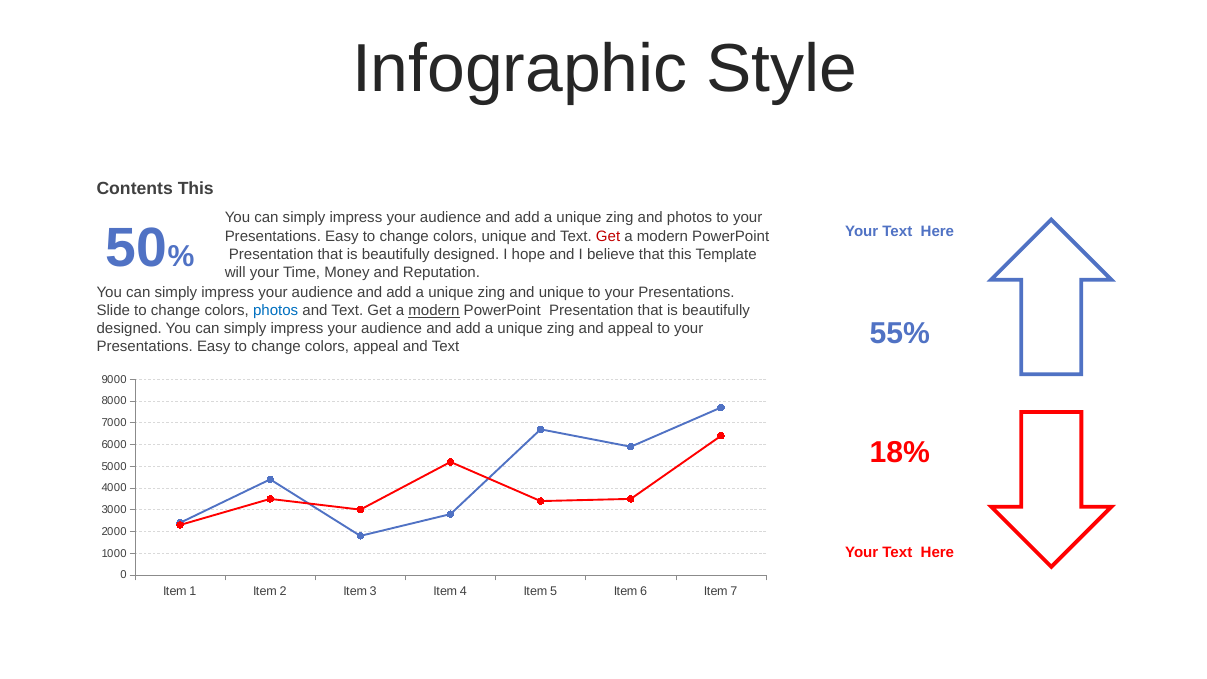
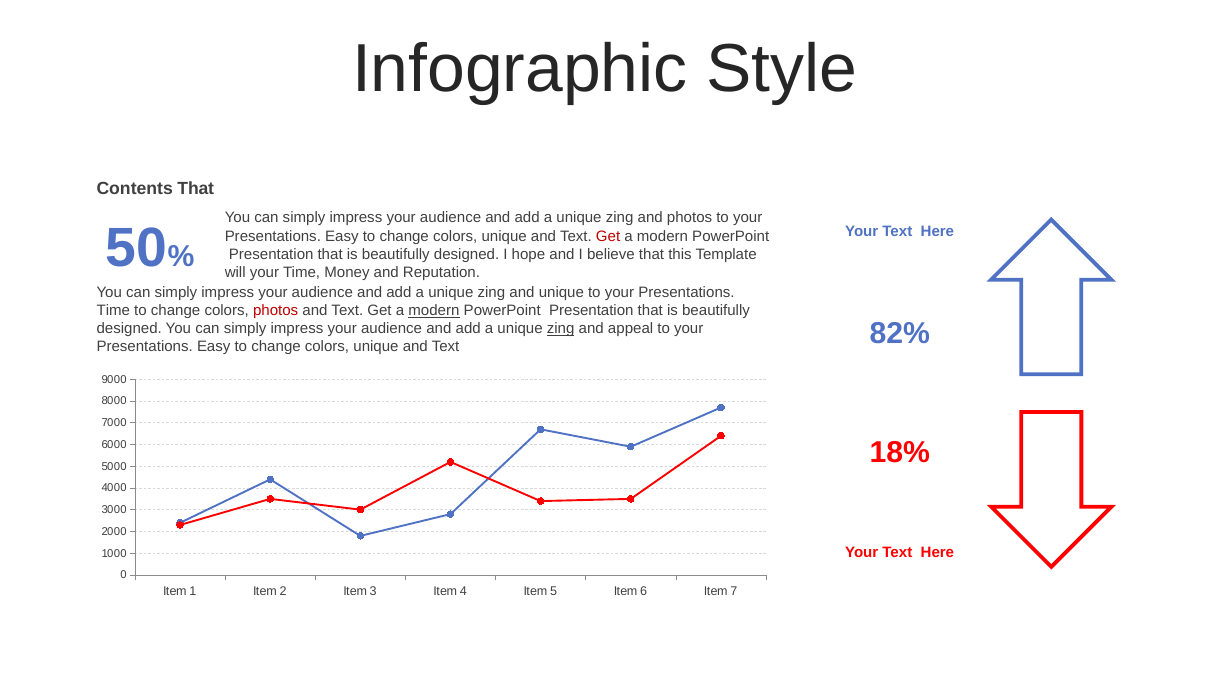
Contents This: This -> That (196, 189)
Slide: Slide -> Time (113, 311)
photos colour: blue -> red (276, 311)
55%: 55% -> 82% (900, 334)
zing underline: none -> present (561, 329)
appeal: appeal -> unique (376, 347)
